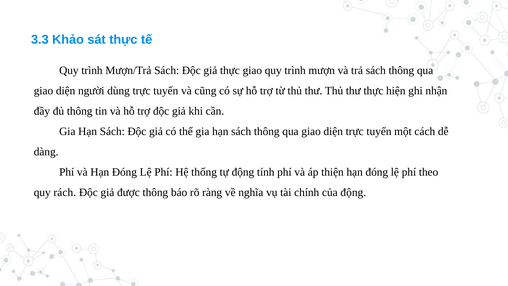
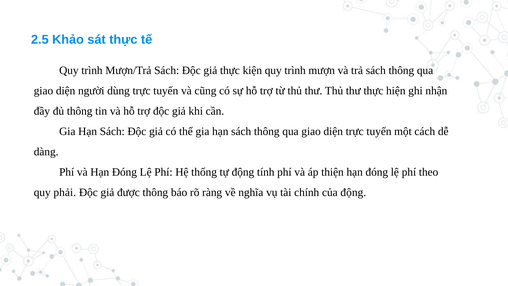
3.3: 3.3 -> 2.5 (40, 39)
thực giao: giao -> kiện (252, 71)
rách: rách -> phải (65, 192)
